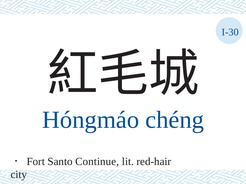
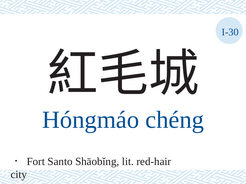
Continue: Continue -> Shāobǐng (97, 162)
